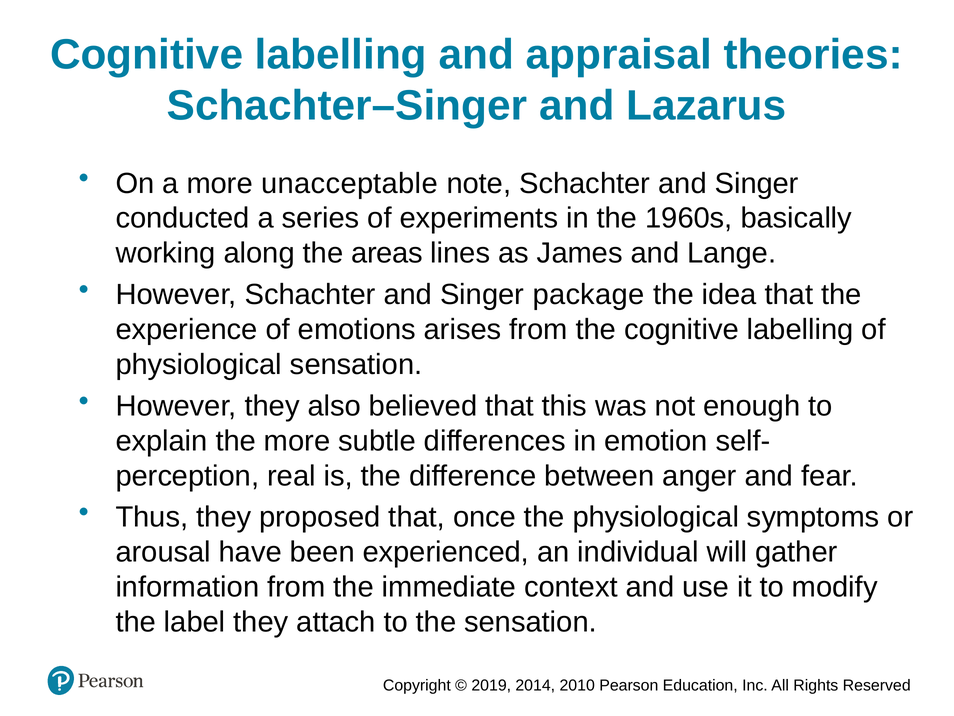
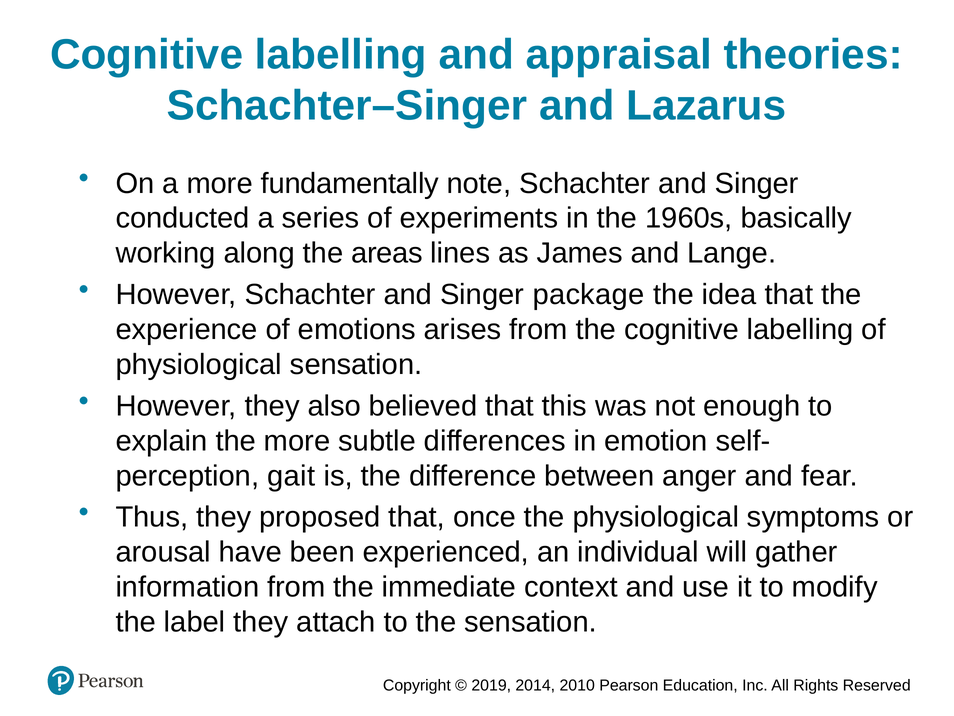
unacceptable: unacceptable -> fundamentally (350, 183)
real: real -> gait (291, 476)
